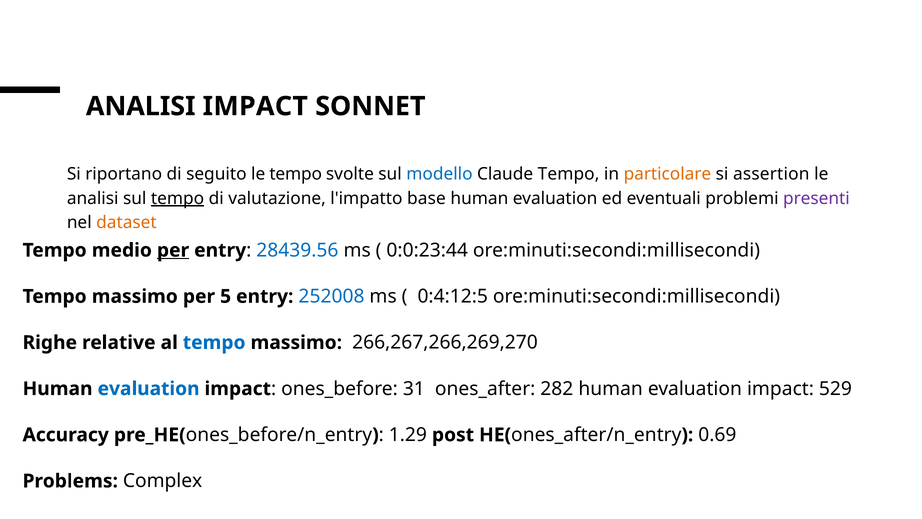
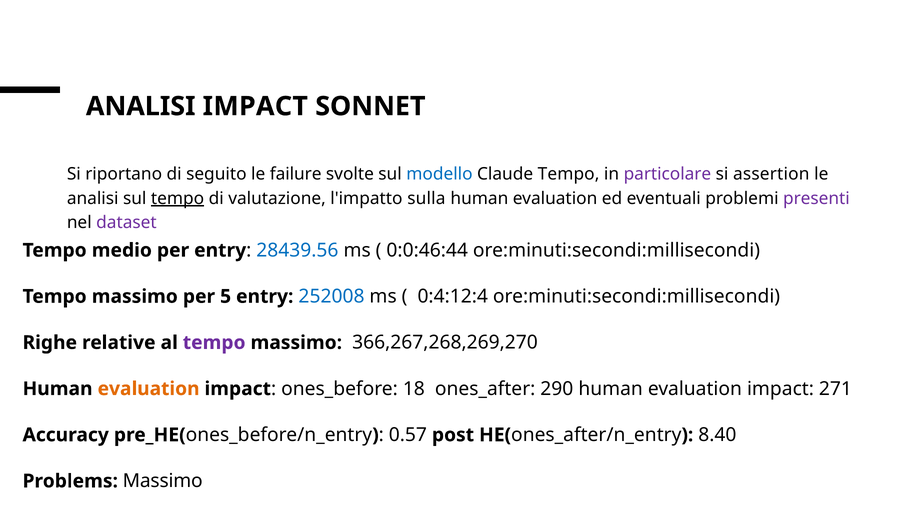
le tempo: tempo -> failure (296, 174)
particolare colour: orange -> purple (667, 174)
base: base -> sulla (426, 198)
dataset colour: orange -> purple (126, 222)
per underline: present -> none (173, 250)
0:0:23:44: 0:0:23:44 -> 0:0:46:44 (427, 250)
0:4:12:5: 0:4:12:5 -> 0:4:12:4 (453, 296)
tempo colour: blue -> purple (214, 342)
266,267,266,269,270: 266,267,266,269,270 -> 366,267,268,269,270 (445, 342)
evaluation colour: blue -> orange (149, 388)
31: 31 -> 18 (414, 388)
282: 282 -> 290 (557, 388)
529: 529 -> 271 (835, 388)
1.29: 1.29 -> 0.57 (408, 435)
0.69: 0.69 -> 8.40 (717, 435)
Problems Complex: Complex -> Massimo (163, 481)
